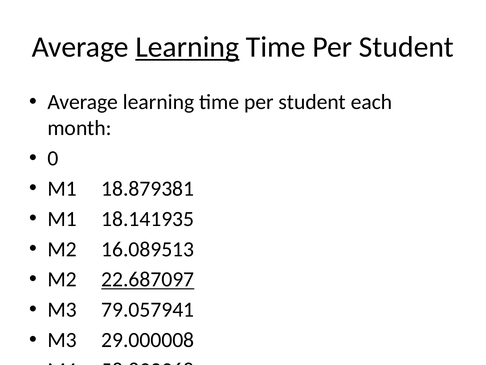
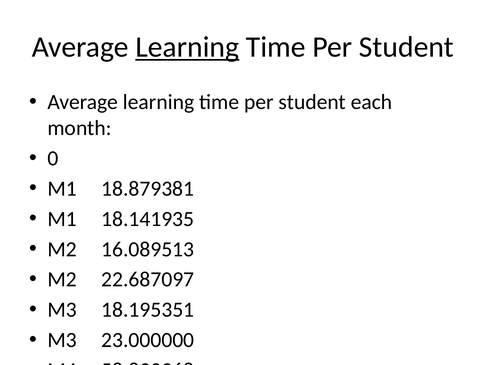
22.687097 underline: present -> none (148, 279)
79.057941: 79.057941 -> 18.195351 (148, 309)
29.000008: 29.000008 -> 23.000000 (148, 340)
